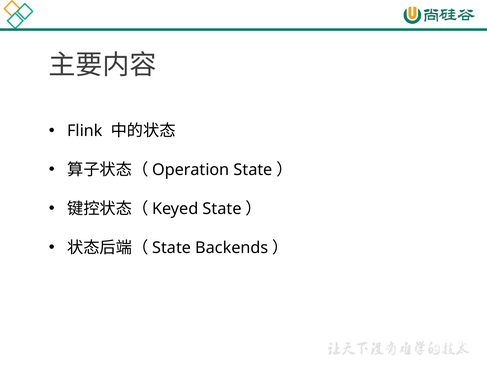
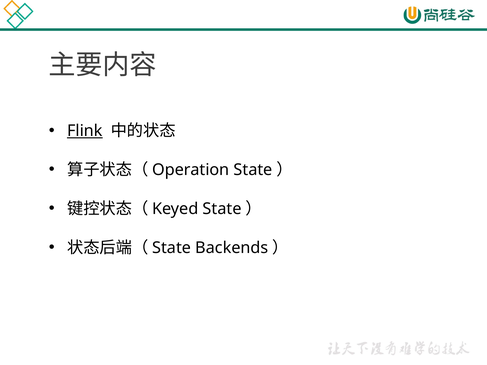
Flink underline: none -> present (85, 131)
